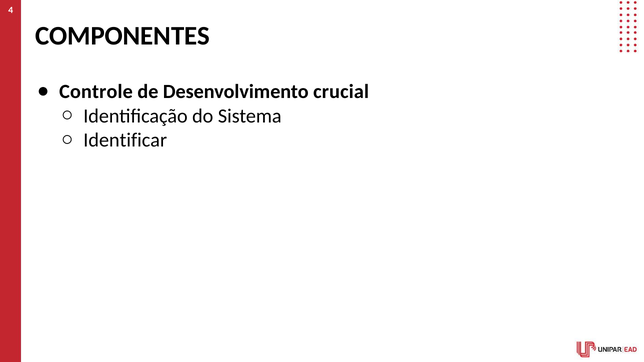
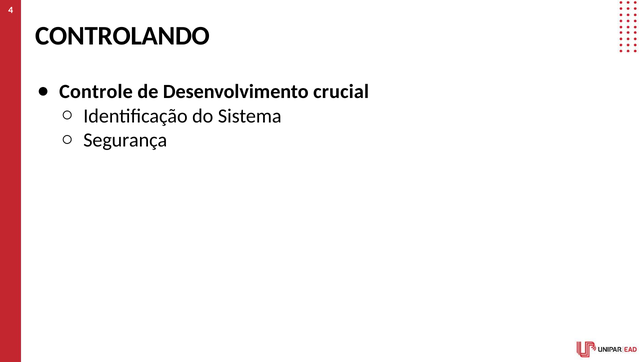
COMPONENTES: COMPONENTES -> CONTROLANDO (123, 36)
Identificar: Identificar -> Segurança (125, 140)
